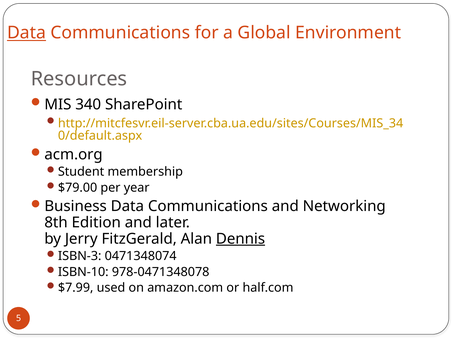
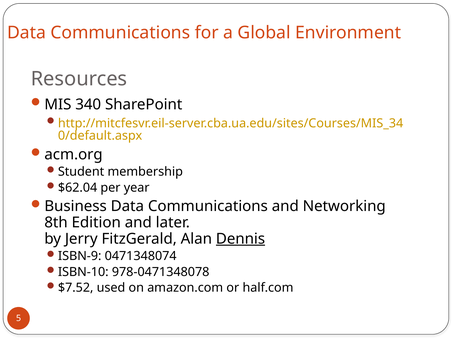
Data underline: present -> none (26, 33)
$79.00: $79.00 -> $62.04 (78, 188)
ISBN-3: ISBN-3 -> ISBN-9 (80, 256)
$7.99: $7.99 -> $7.52 (76, 288)
